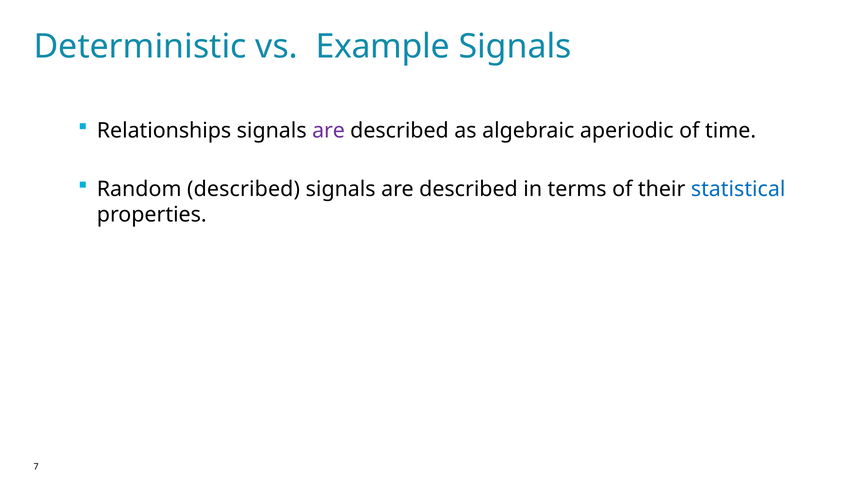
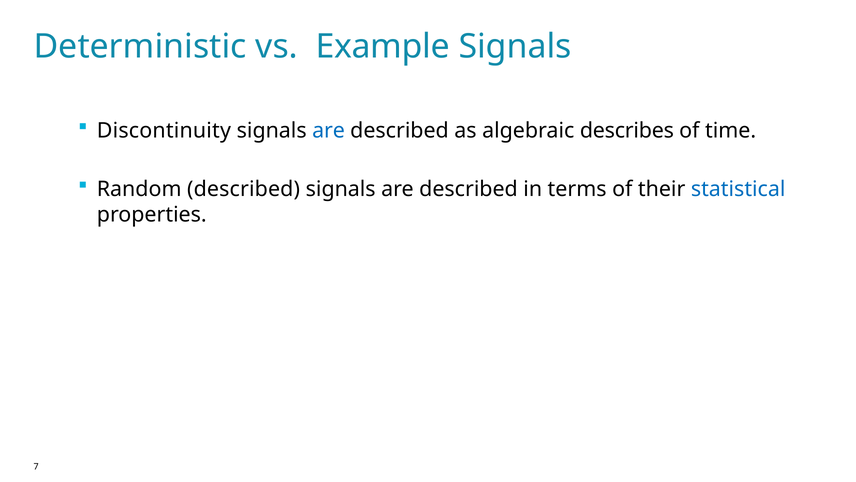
Relationships: Relationships -> Discontinuity (164, 131)
are colour: purple -> blue (329, 131)
aperiodic: aperiodic -> describes (627, 131)
